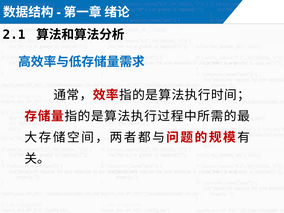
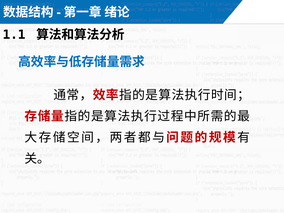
2.1: 2.1 -> 1.1 (14, 35)
